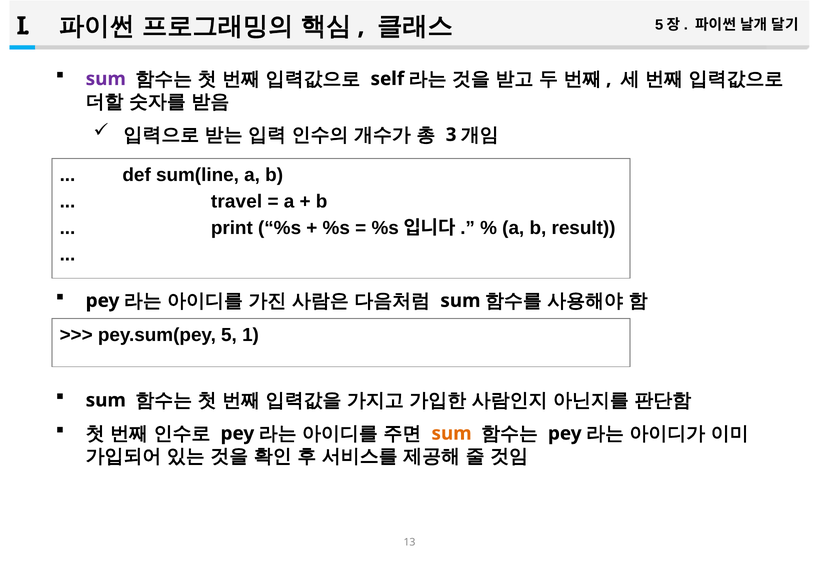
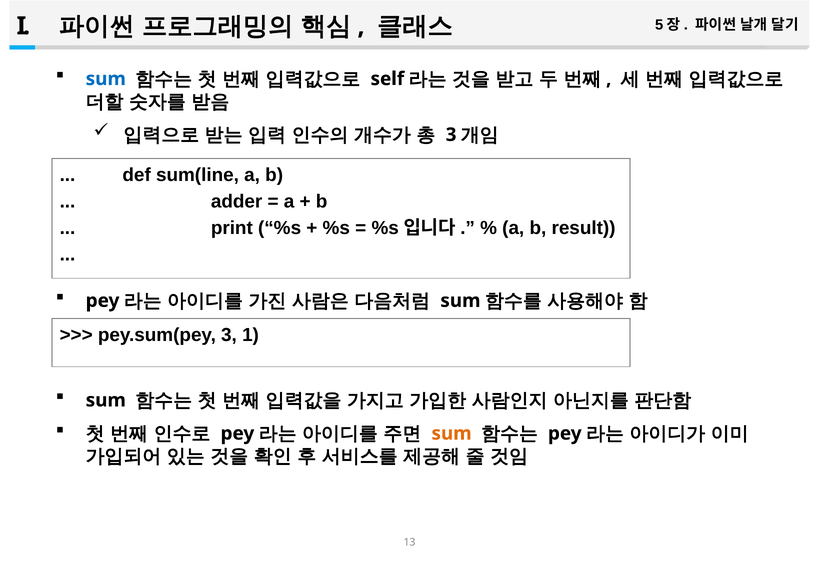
sum colour: purple -> blue (106, 79)
travel: travel -> adder (237, 202)
pey.sum(pey 5: 5 -> 3 (229, 335)
